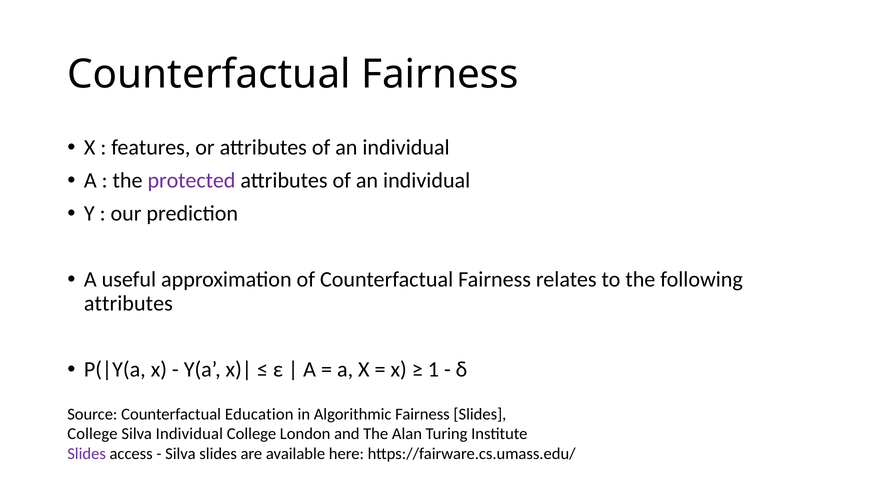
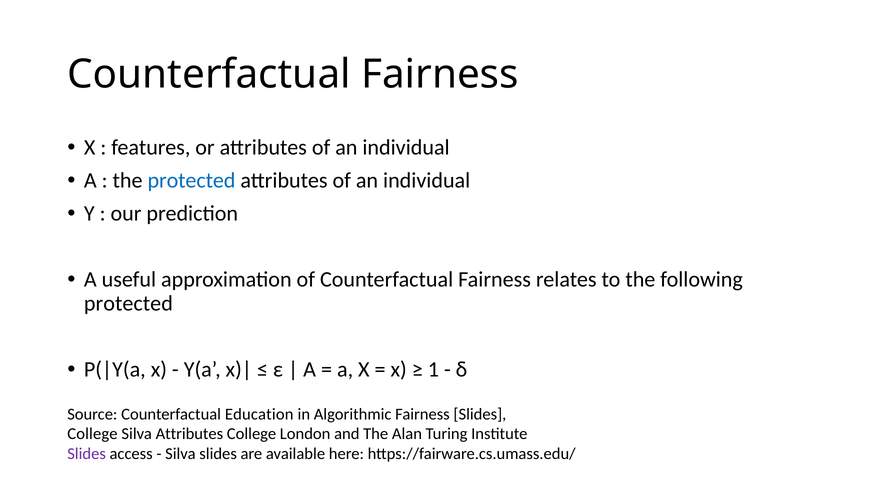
protected colour: purple -> blue (191, 181)
attributes: attributes -> protected (128, 304)
Silva Individual: Individual -> Attributes (189, 434)
